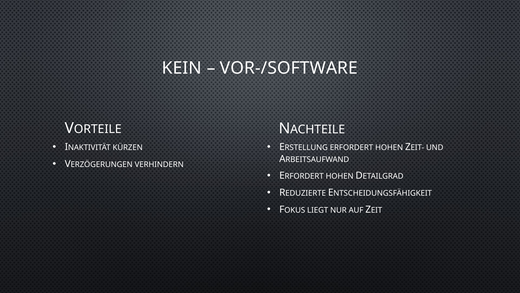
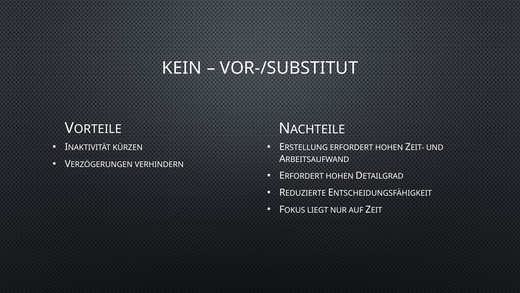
VOR-/SOFTWARE: VOR-/SOFTWARE -> VOR-/SUBSTITUT (289, 68)
